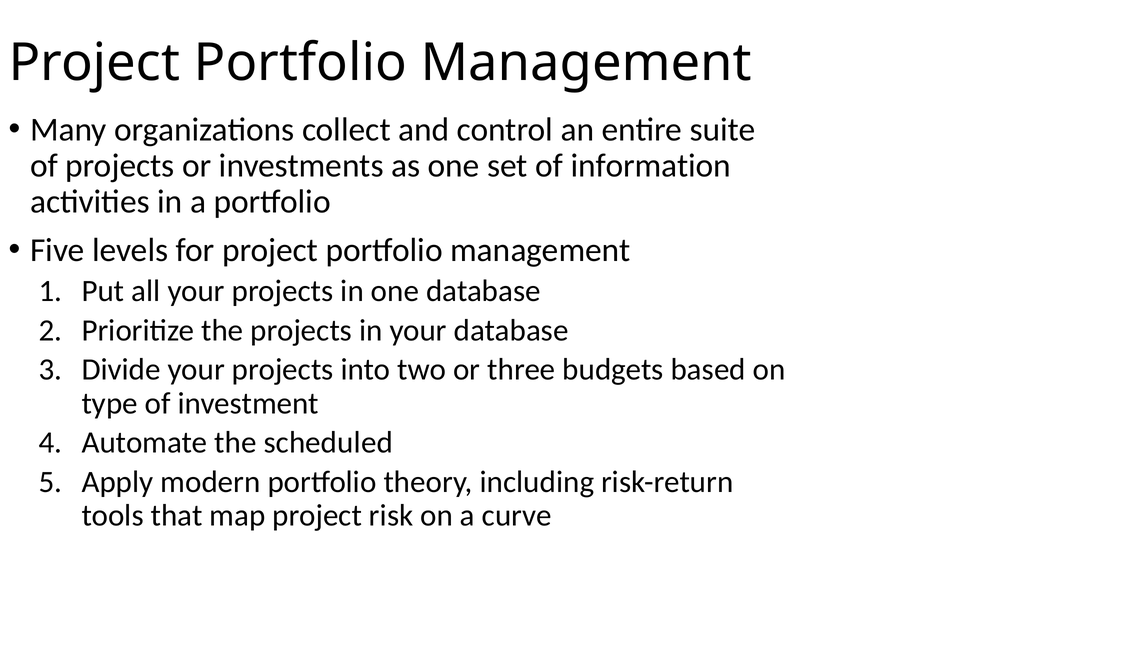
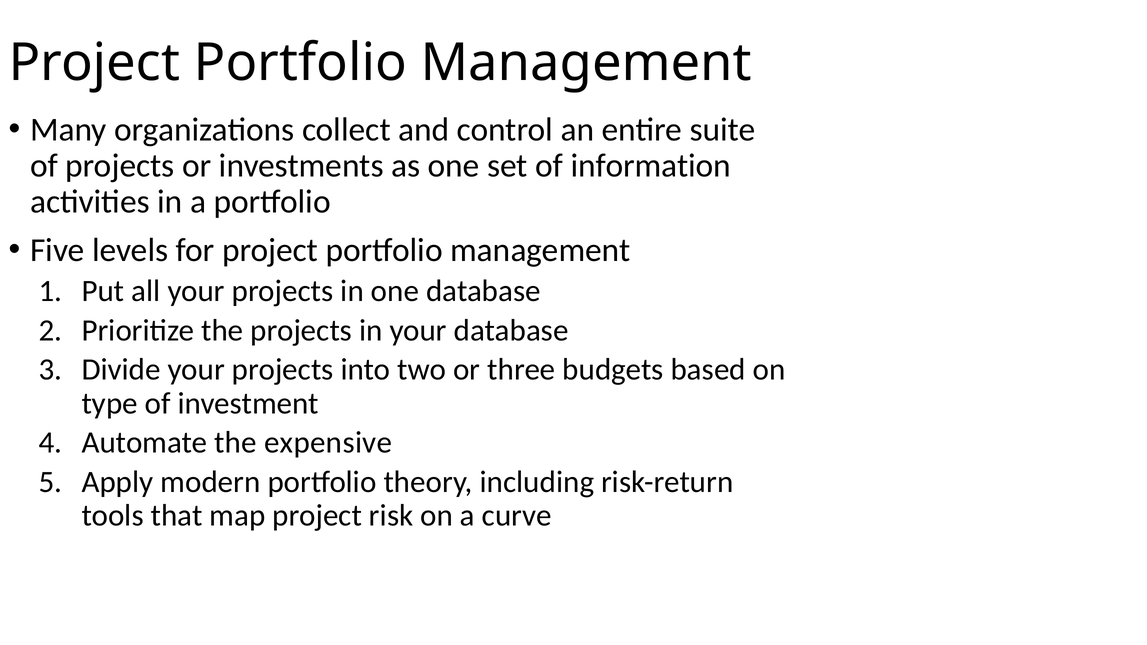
scheduled: scheduled -> expensive (328, 443)
